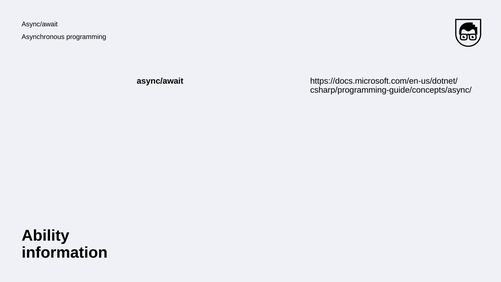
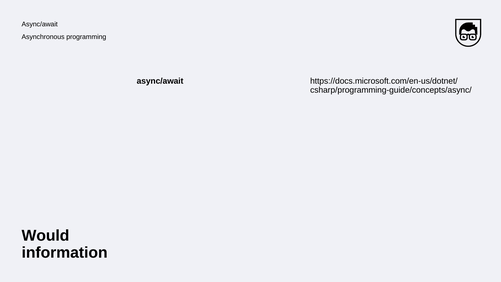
Ability: Ability -> Would (45, 236)
